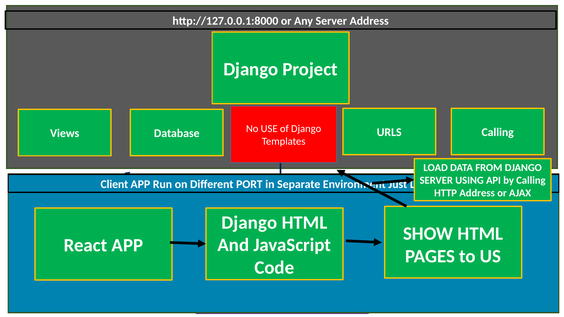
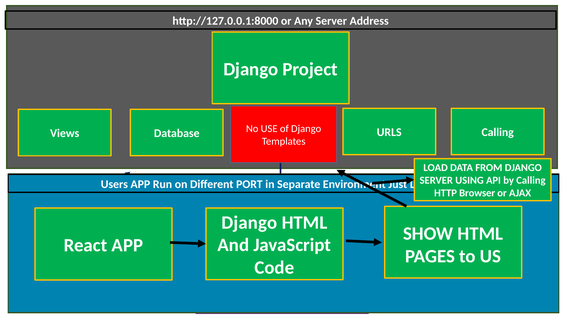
Client: Client -> Users (114, 184)
HTTP Address: Address -> Browser (477, 193)
